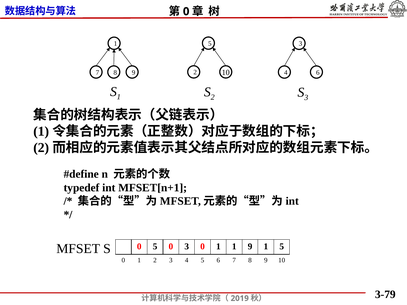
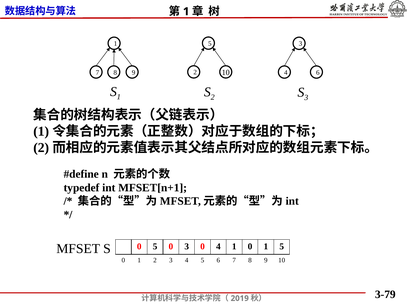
0: 0 -> 1 (186, 12)
3 0 1: 1 -> 4 (218, 247)
1 9: 9 -> 0 (250, 247)
